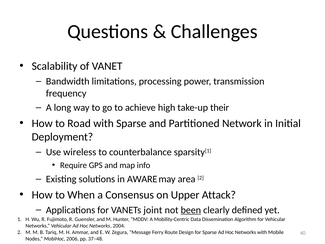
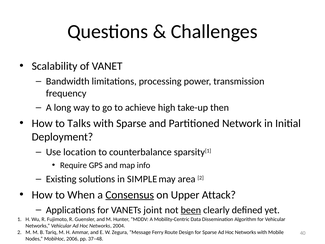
their: their -> then (220, 108)
Road: Road -> Talks (79, 123)
wireless: wireless -> location (80, 152)
AWARE: AWARE -> SIMPLE (142, 179)
Consensus underline: none -> present (130, 195)
